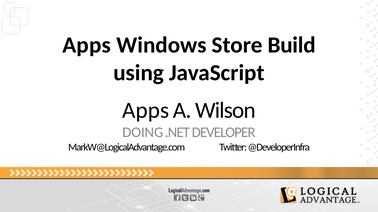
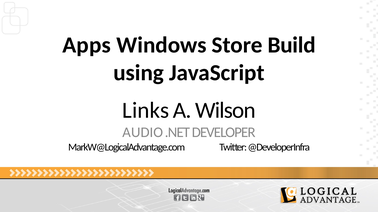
Apps: Apps -> Links (146, 111)
DOING: DOING -> AUDIO (143, 133)
